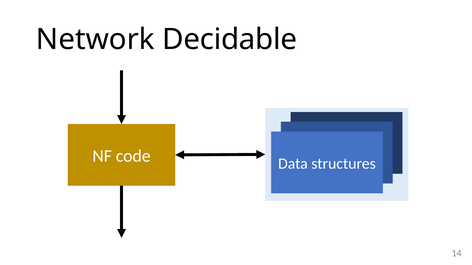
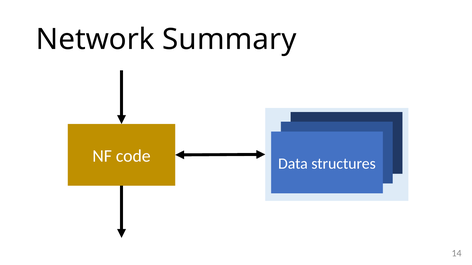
Decidable: Decidable -> Summary (229, 40)
